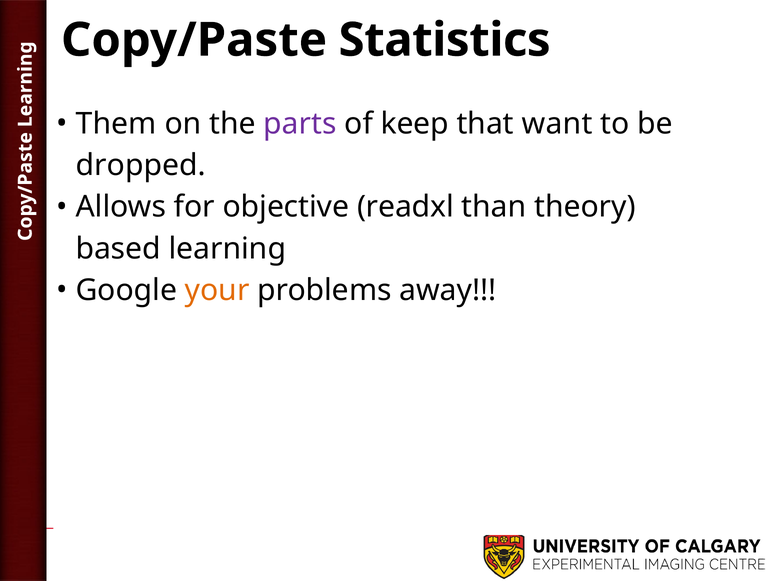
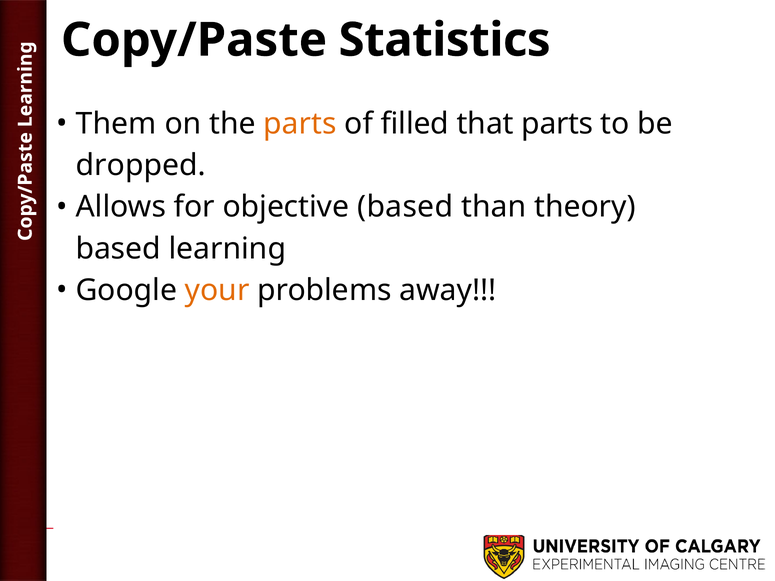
parts colour: purple -> orange (300, 124)
keep: keep -> filled (415, 124)
that want: want -> parts (557, 124)
objective readxl: readxl -> based (405, 207)
